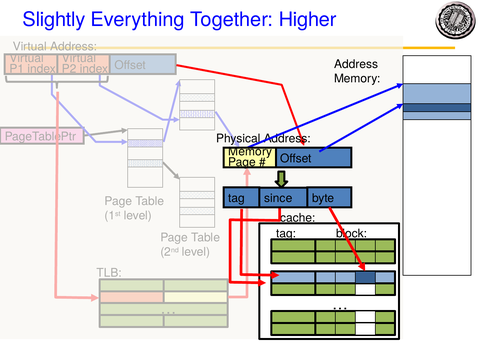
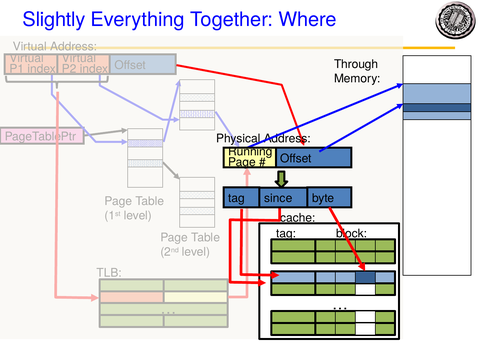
Higher: Higher -> Where (308, 20)
Address: Address -> Through (356, 64)
Memory: Memory -> Running (250, 152)
